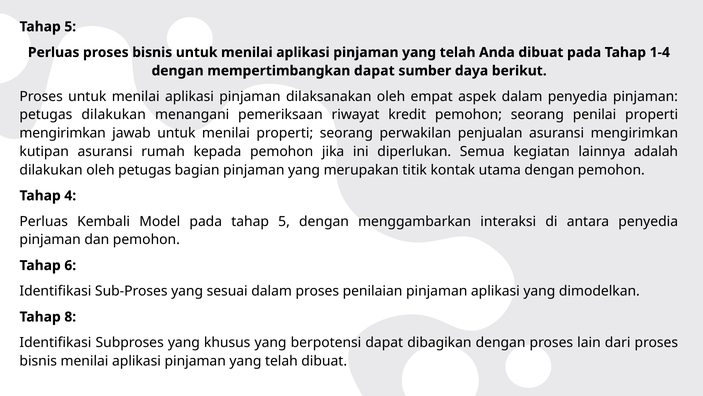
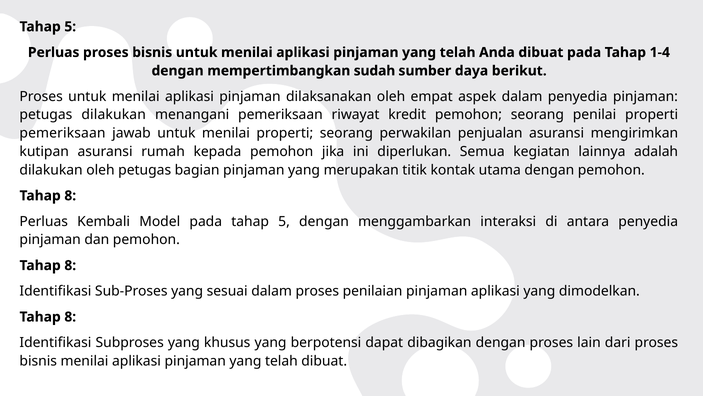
mempertimbangkan dapat: dapat -> sudah (374, 71)
mengirimkan: mengirimkan -> pemeriksaan (63, 133)
4: 4 -> 8 (70, 195)
6: 6 -> 8 (70, 265)
